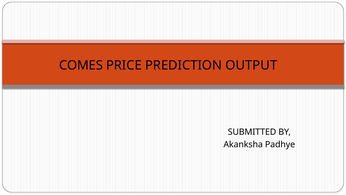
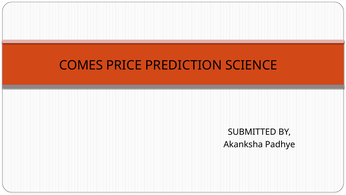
OUTPUT: OUTPUT -> SCIENCE (251, 65)
